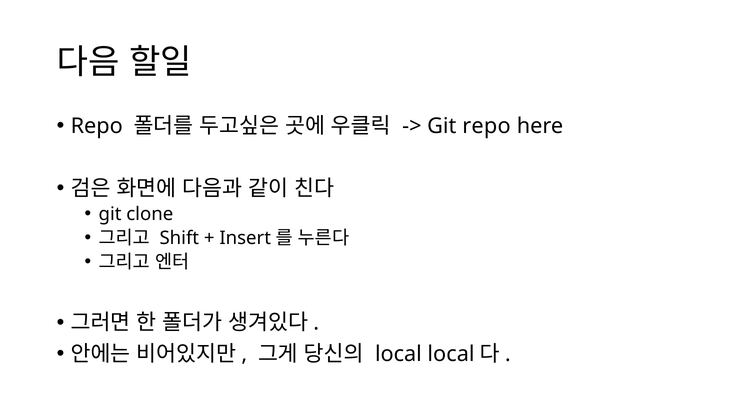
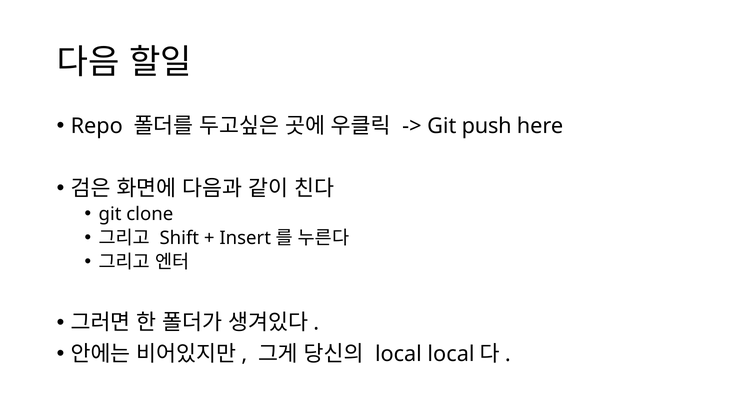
Git repo: repo -> push (487, 126)
